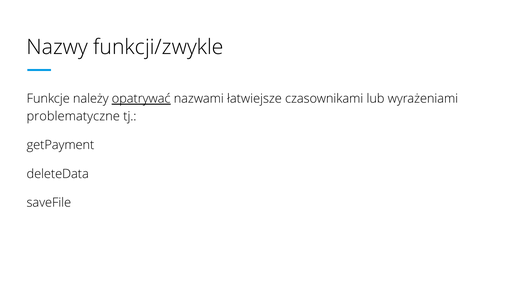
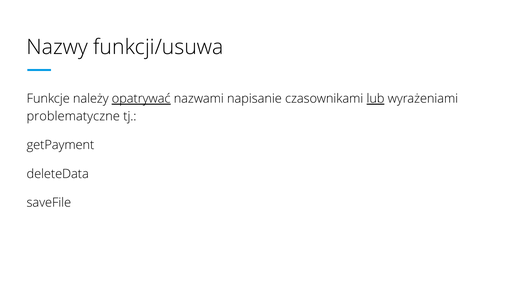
funkcji/zwykle: funkcji/zwykle -> funkcji/usuwa (158, 47)
łatwiejsze: łatwiejsze -> napisanie (254, 99)
lub underline: none -> present (376, 99)
